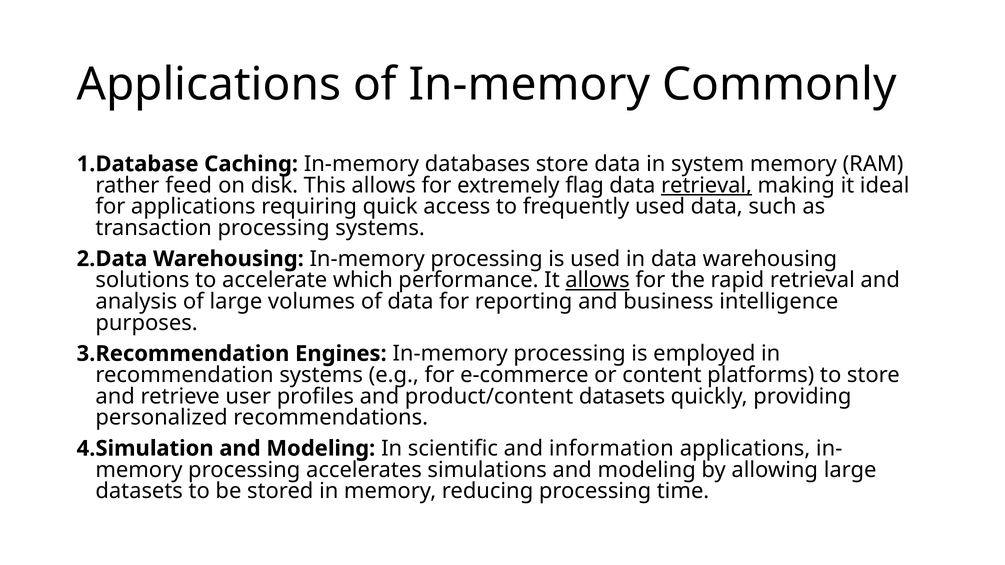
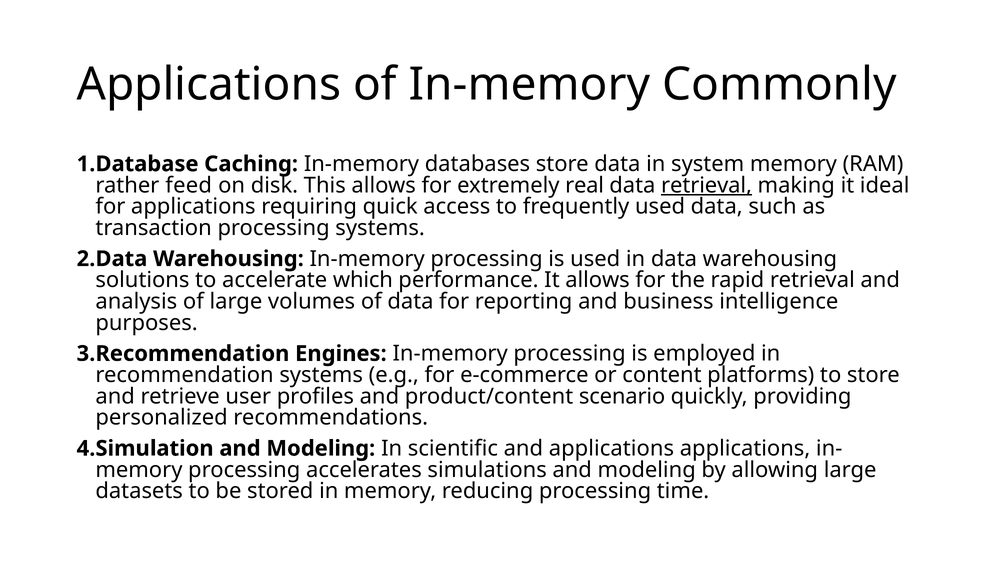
flag: flag -> real (585, 185)
allows underline: present -> none (598, 280)
product/content datasets: datasets -> scenario (622, 397)
and information: information -> applications (611, 449)
